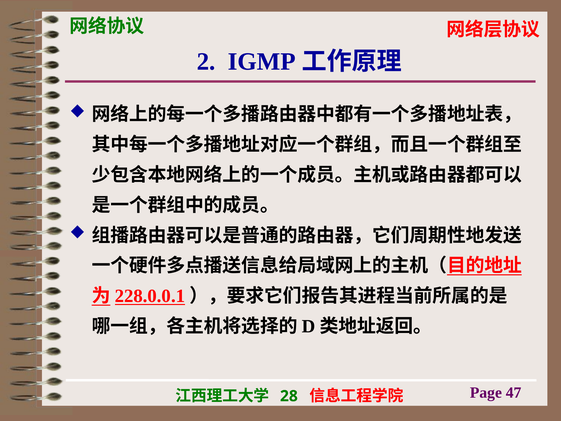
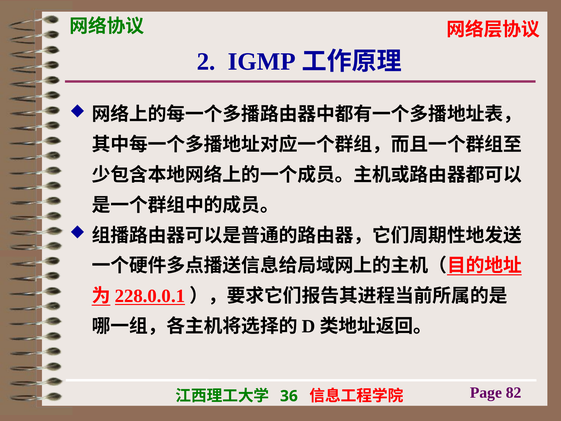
47: 47 -> 82 (514, 392)
28: 28 -> 36 (289, 396)
